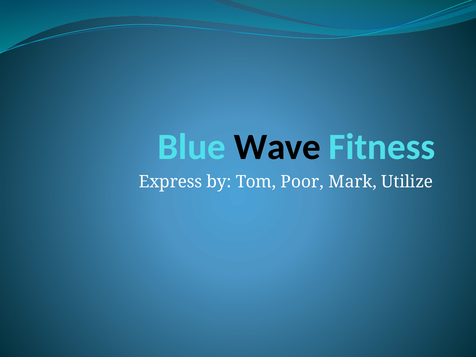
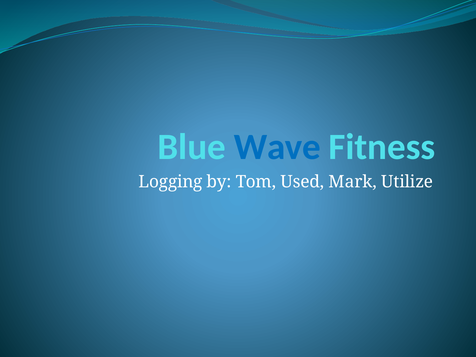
Wave colour: black -> blue (277, 147)
Express: Express -> Logging (171, 182)
Poor: Poor -> Used (302, 182)
